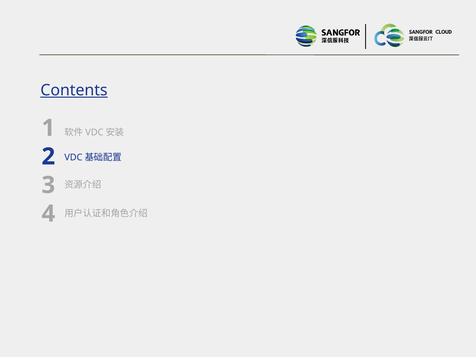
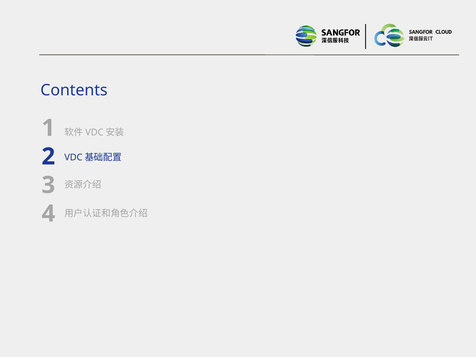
Contents underline: present -> none (74, 90)
